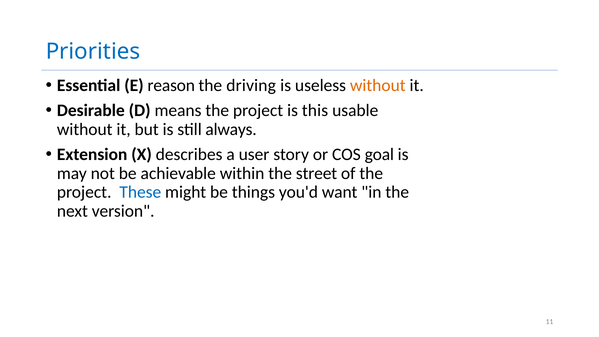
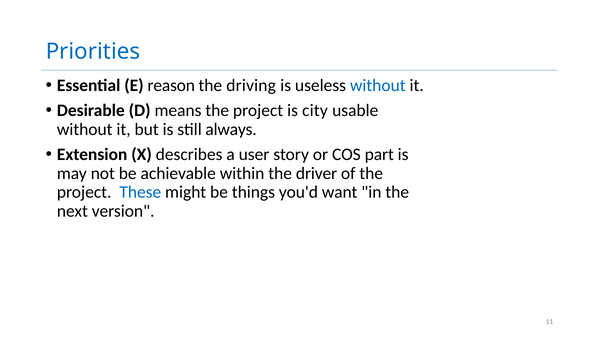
without colour: orange -> blue (378, 85)
this: this -> city (315, 110)
goal: goal -> part (379, 154)
street: street -> driver (317, 173)
